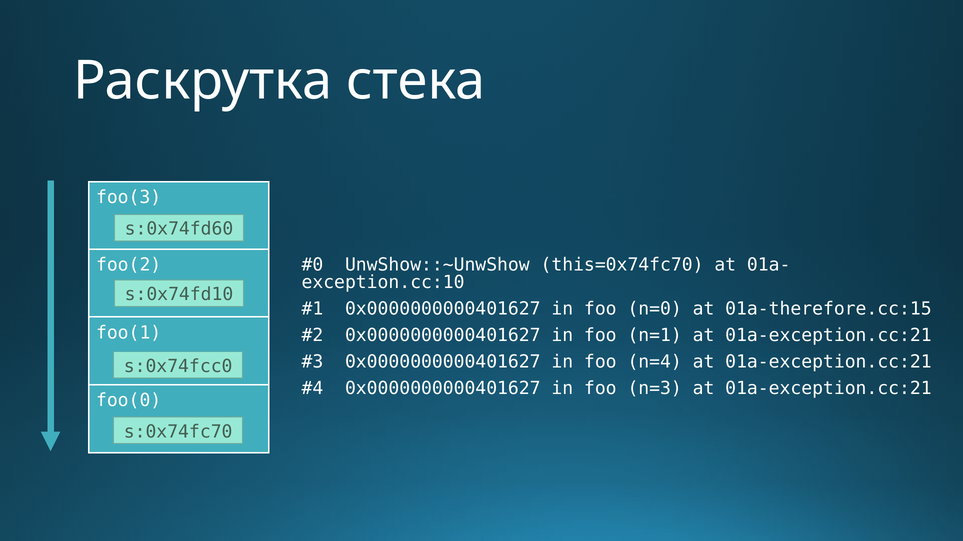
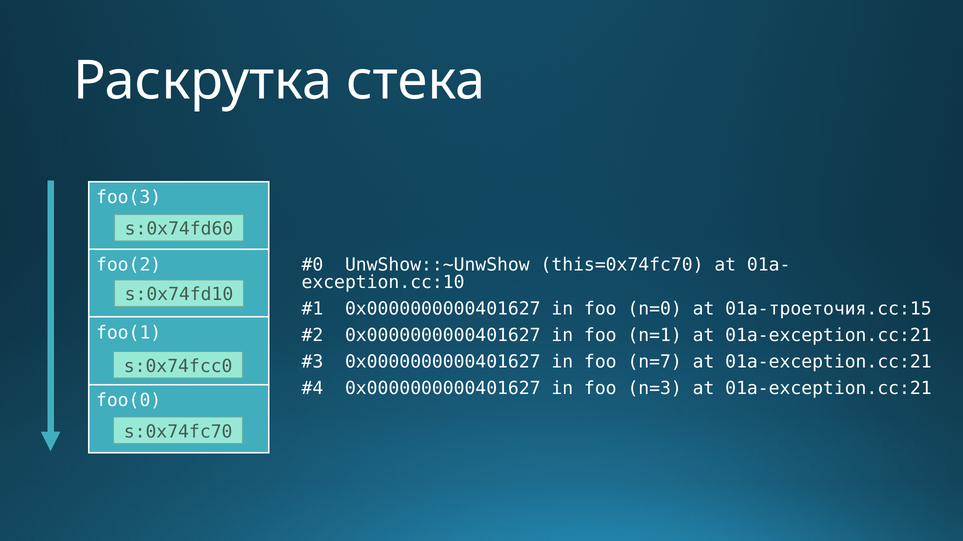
01a-therefore.cc:15: 01a-therefore.cc:15 -> 01a-троеточия.cc:15 (828, 309)
n=4: n=4 -> n=7 (655, 362)
